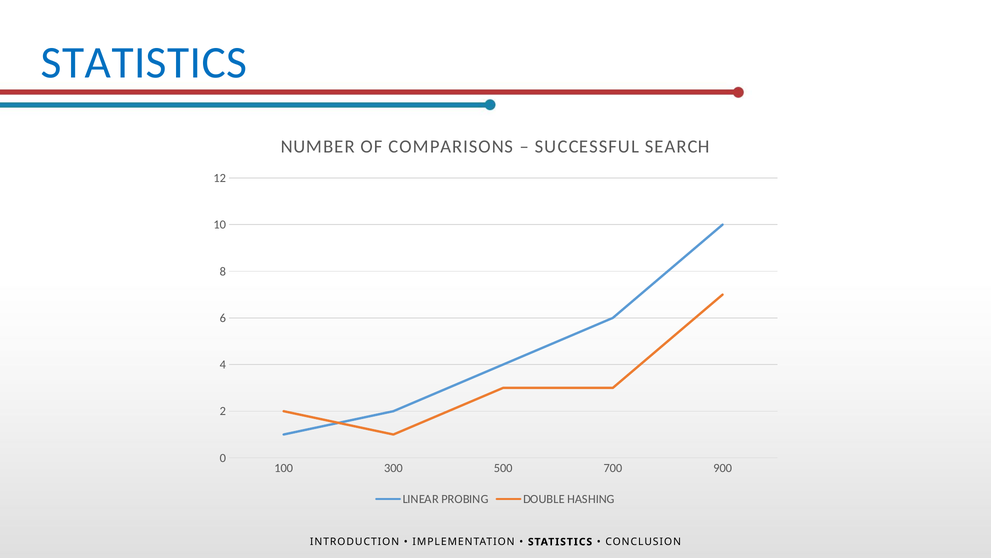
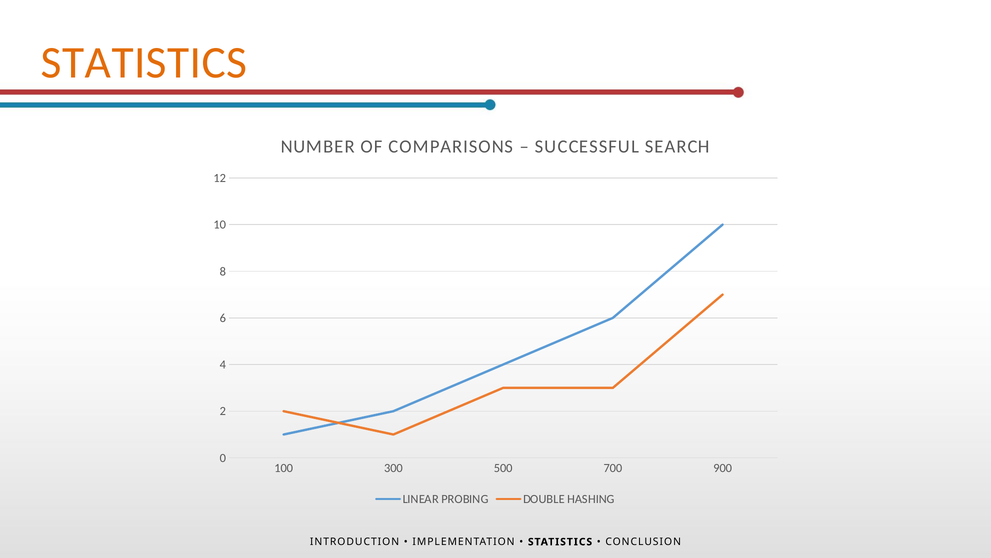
STATISTICS colour: blue -> orange (144, 63)
